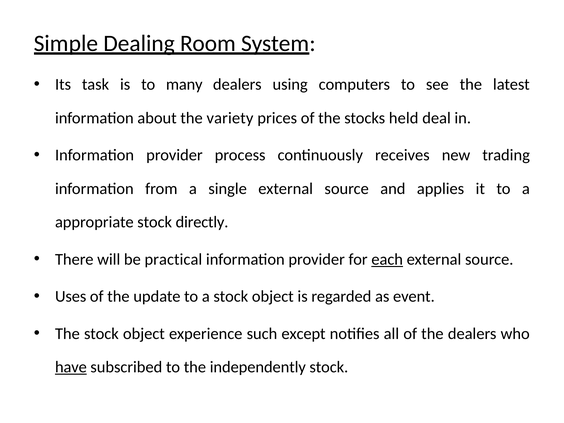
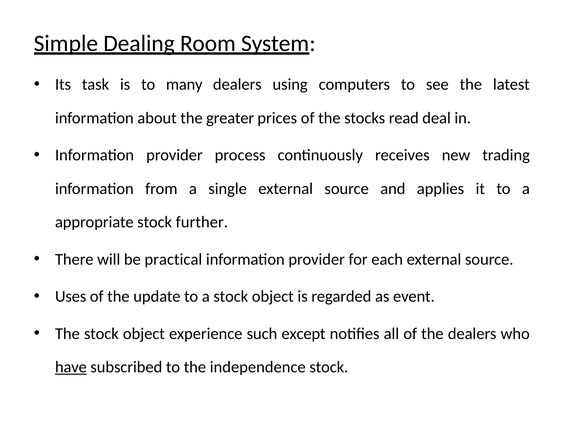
variety: variety -> greater (230, 118)
held: held -> read (404, 118)
directly: directly -> further (202, 222)
each underline: present -> none (387, 259)
independently: independently -> independence (258, 367)
